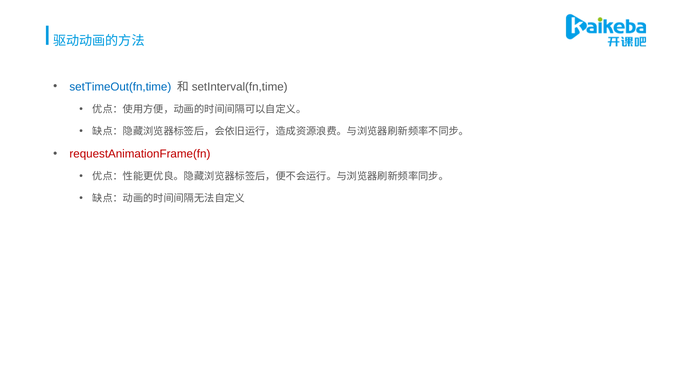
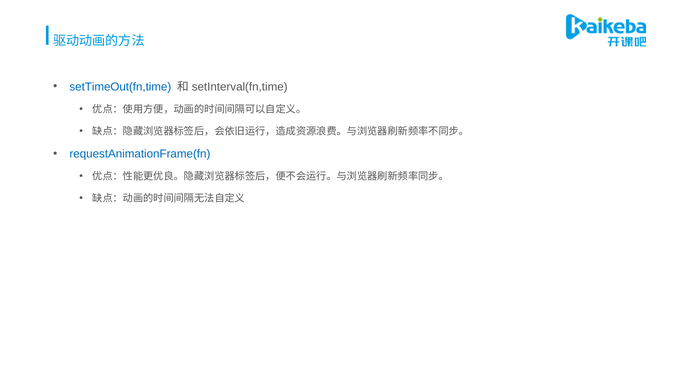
requestAnimationFrame(fn colour: red -> blue (140, 154)
